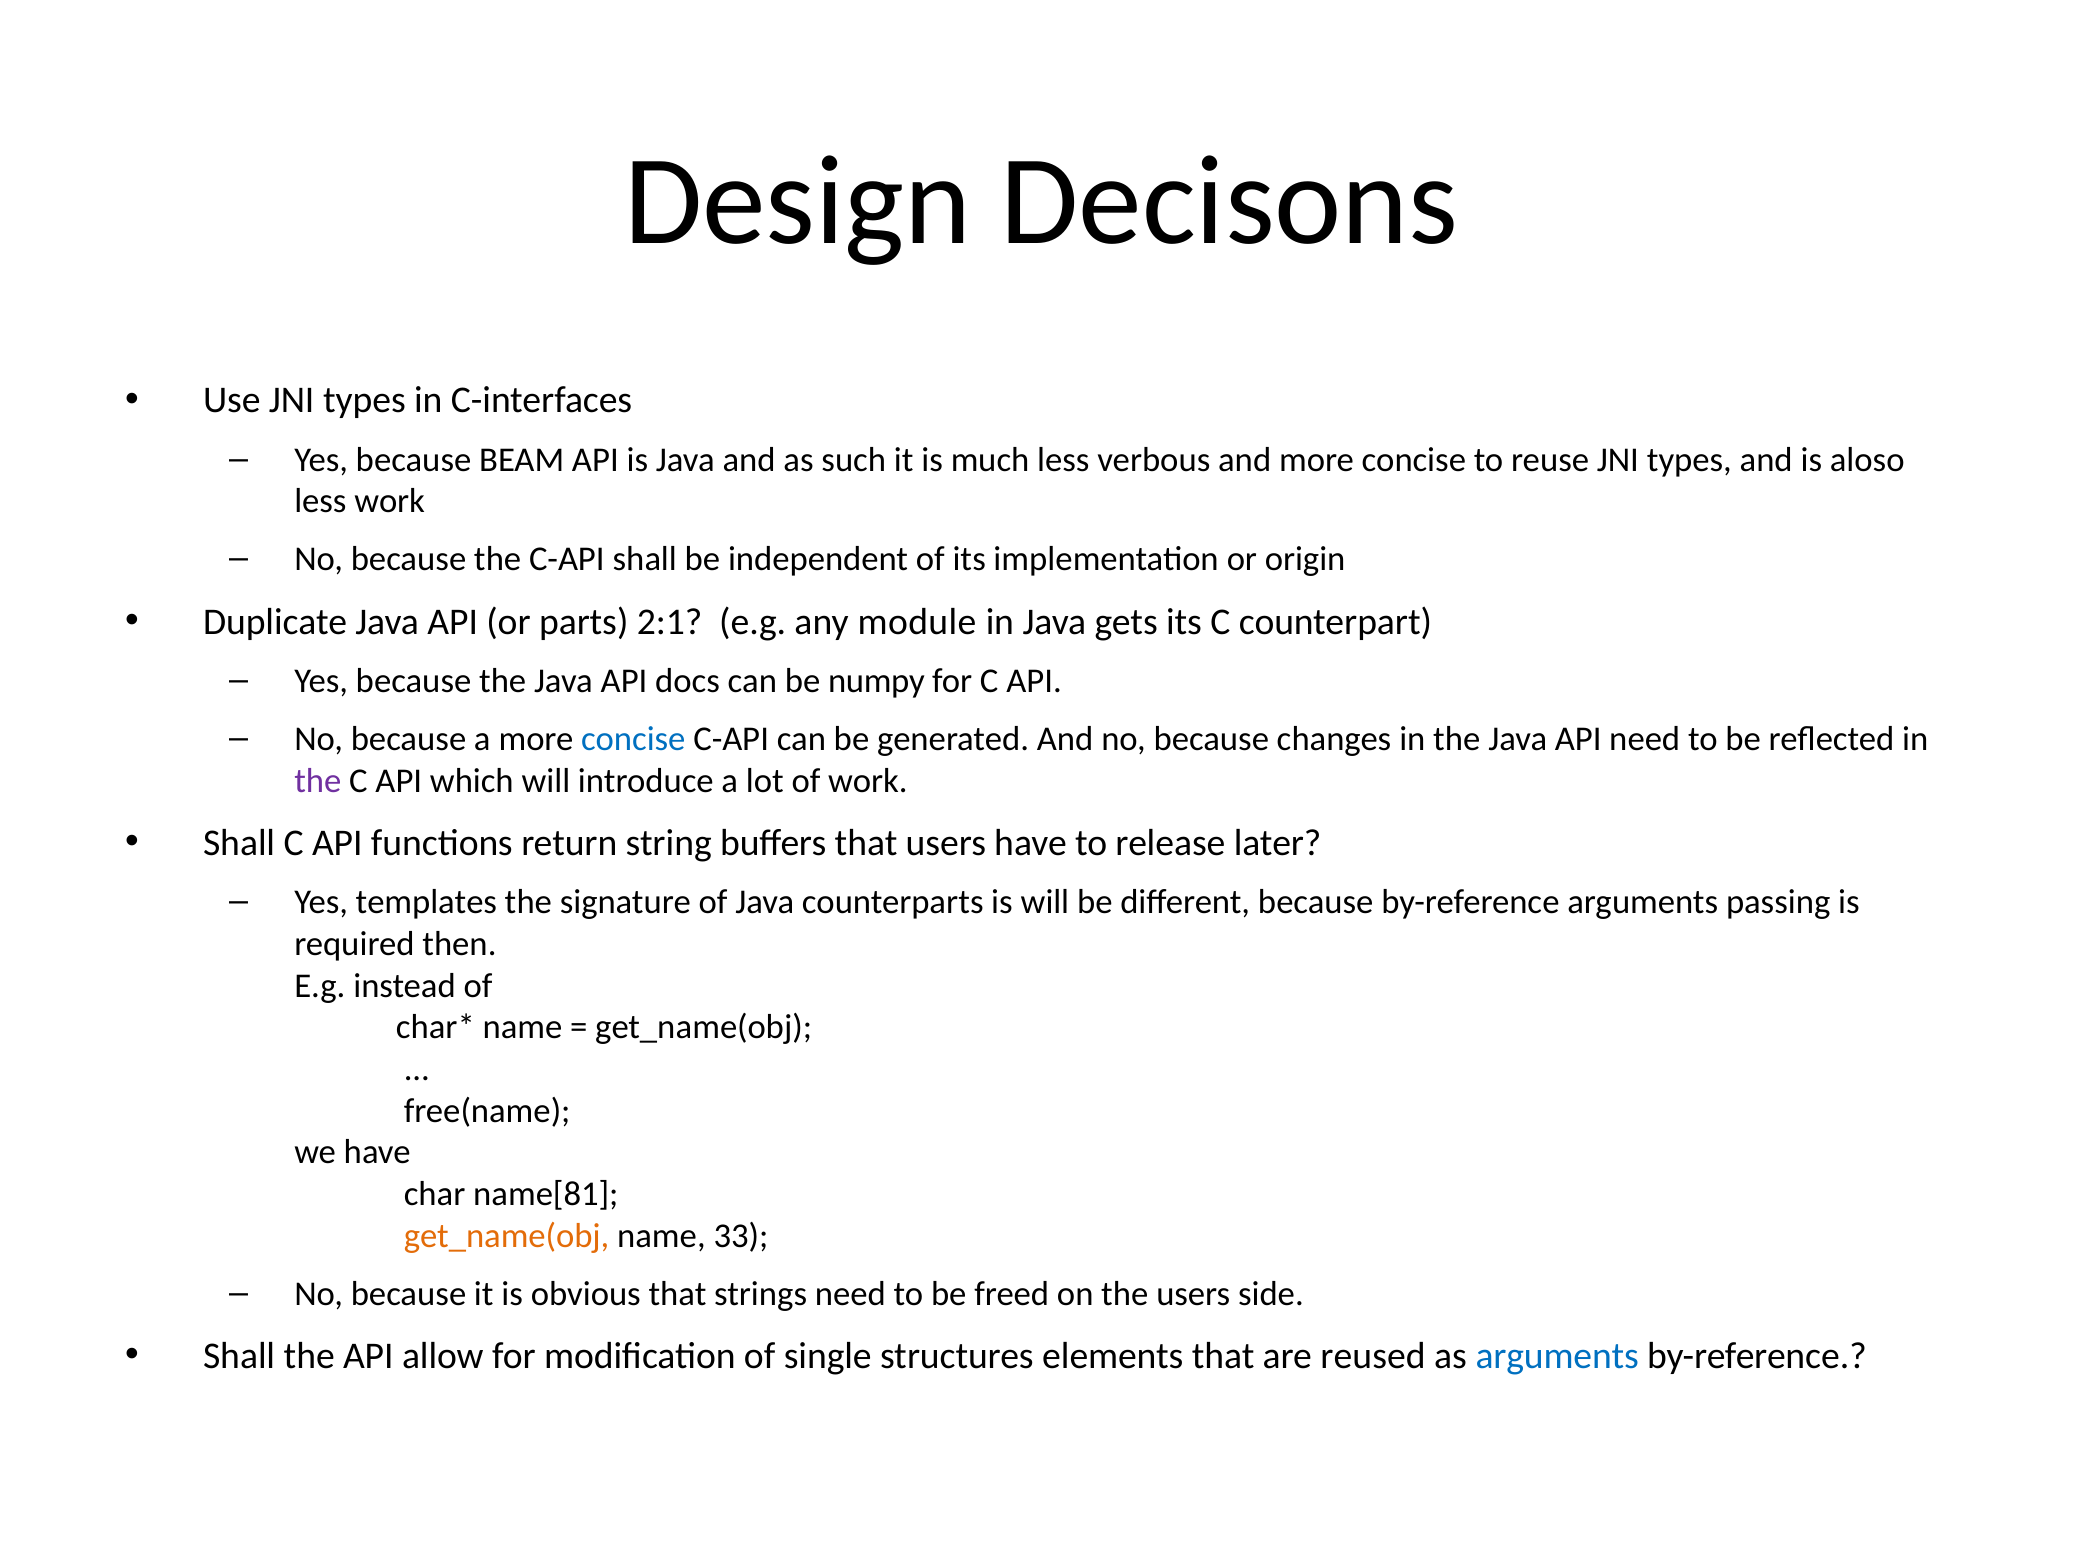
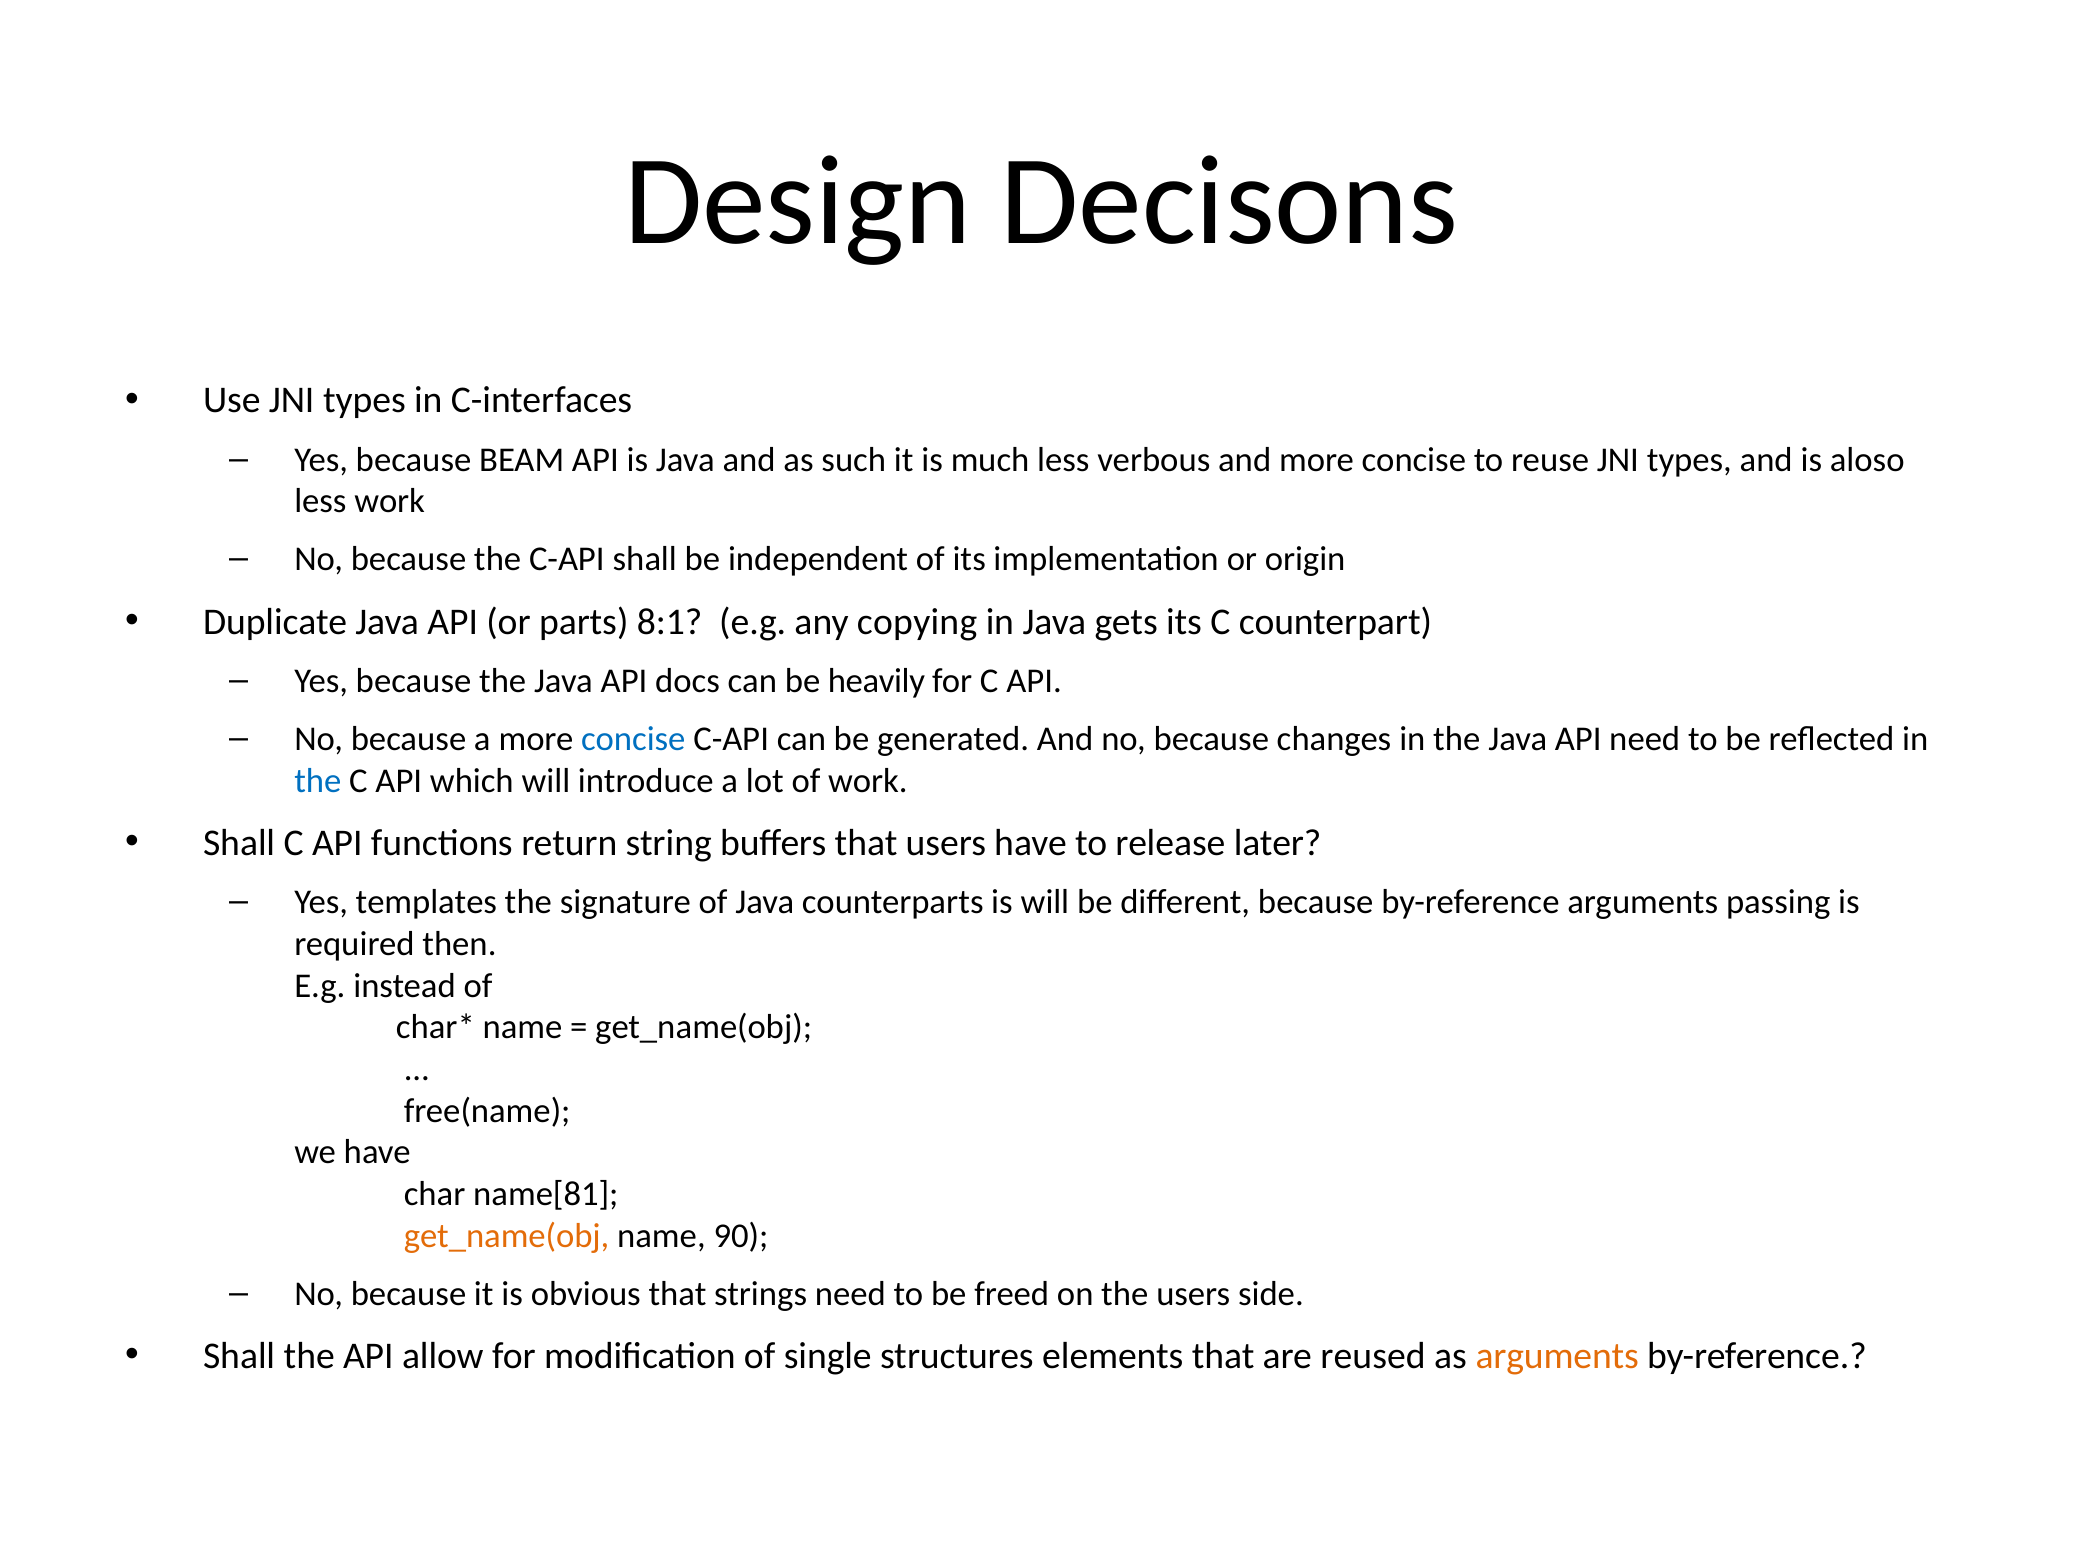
2:1: 2:1 -> 8:1 (670, 622)
module: module -> copying (917, 622)
numpy: numpy -> heavily (876, 681)
the colour: purple -> blue (318, 781)
33: 33 -> 90 (741, 1236)
arguments colour: blue -> orange (1557, 1356)
